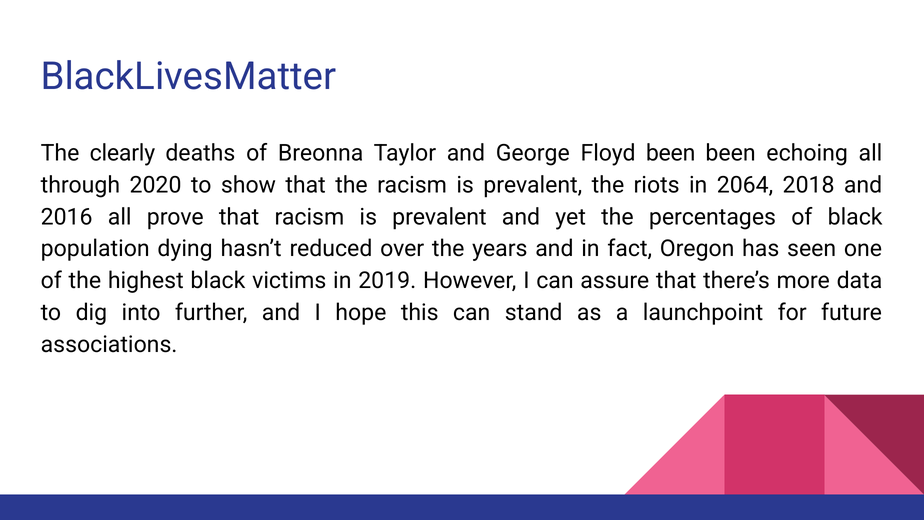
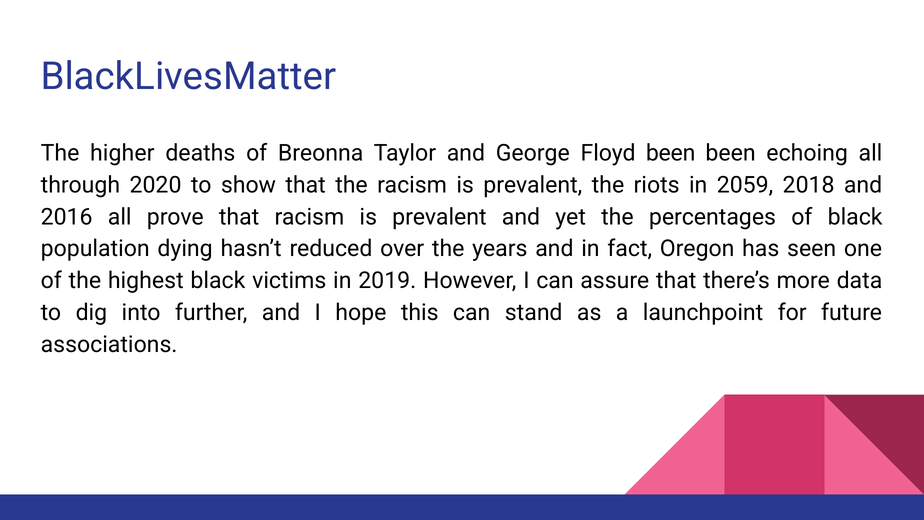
clearly: clearly -> higher (122, 153)
2064: 2064 -> 2059 (745, 185)
